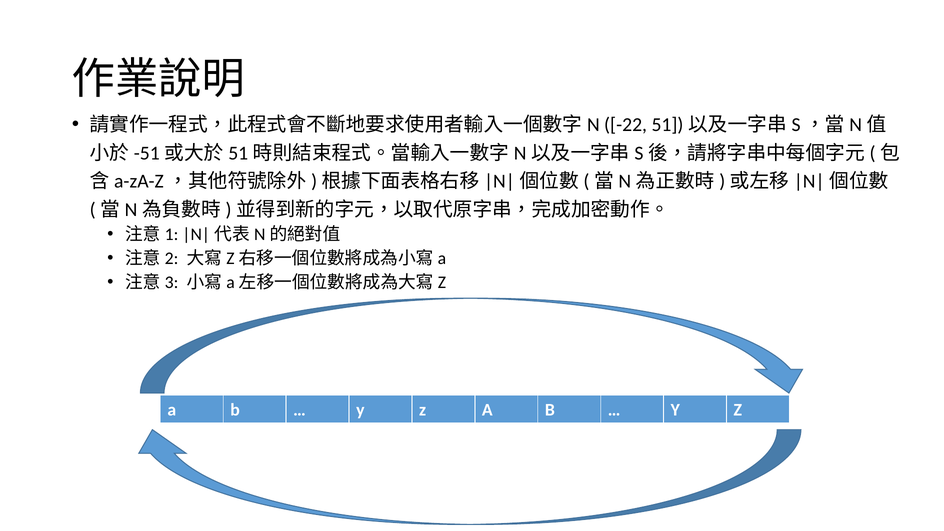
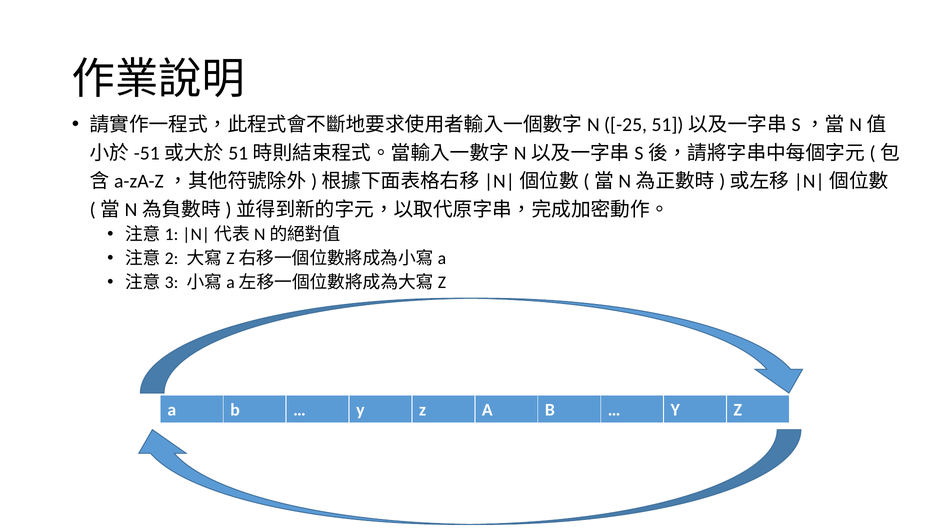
-22: -22 -> -25 (626, 125)
